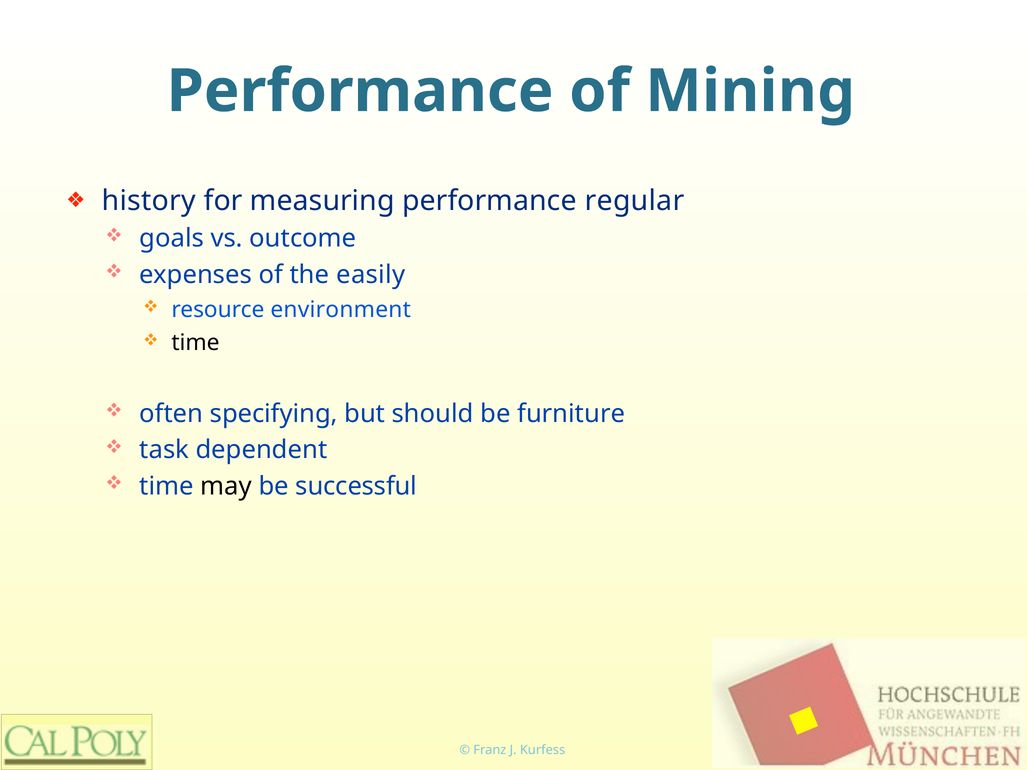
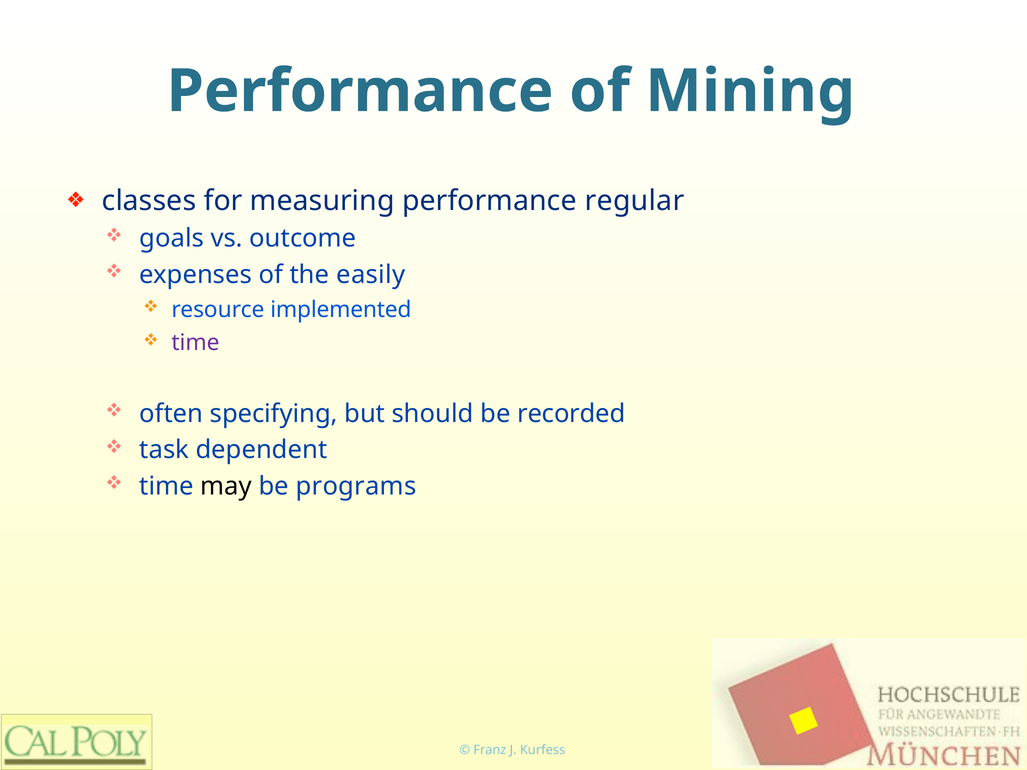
history: history -> classes (149, 201)
environment: environment -> implemented (341, 310)
time colour: black -> purple (195, 343)
furniture: furniture -> recorded (571, 414)
successful: successful -> programs (356, 486)
